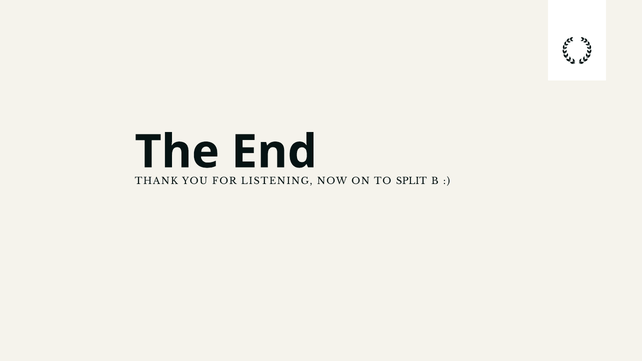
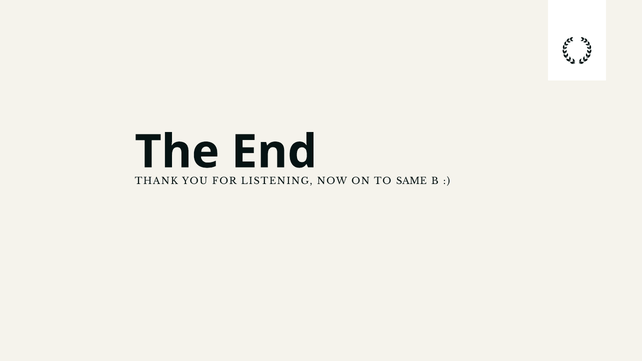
SPLIT: SPLIT -> SAME (411, 181)
